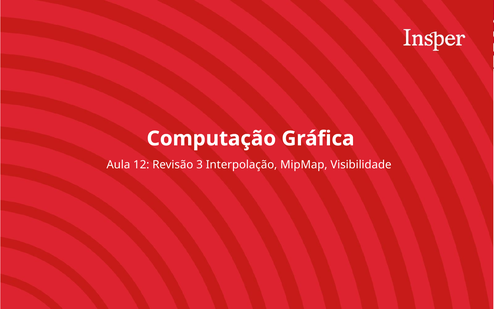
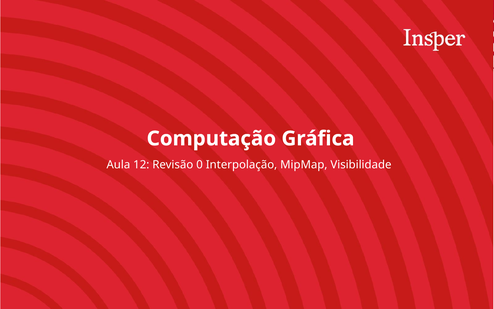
3: 3 -> 0 (200, 165)
